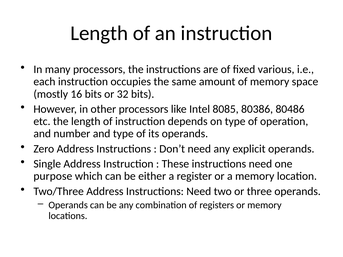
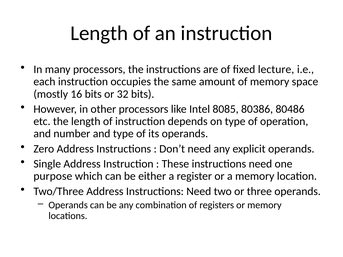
various: various -> lecture (276, 69)
